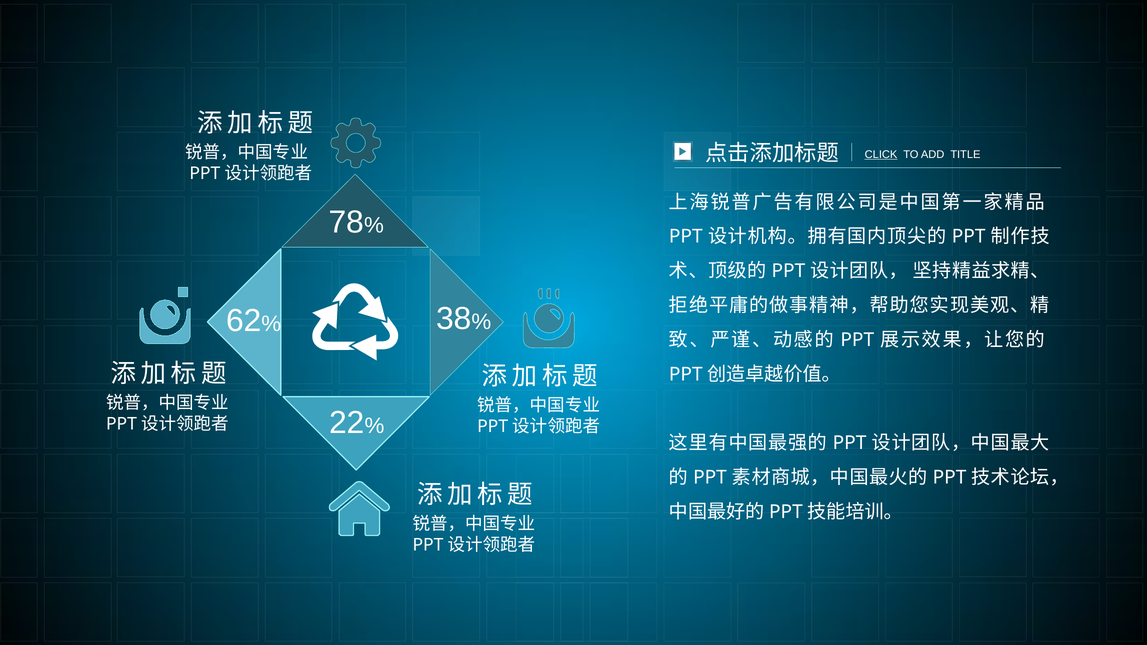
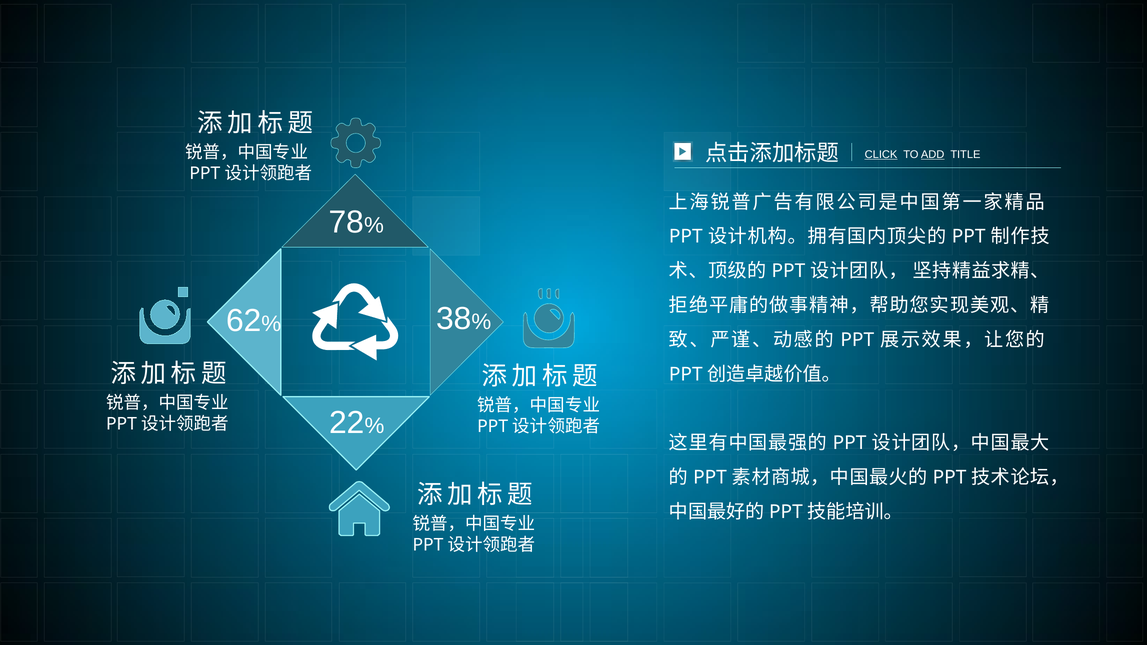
ADD underline: none -> present (933, 154)
